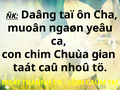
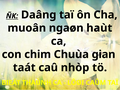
yeâu: yeâu -> haùt (99, 28)
nhoû: nhoû -> nhòp (75, 68)
